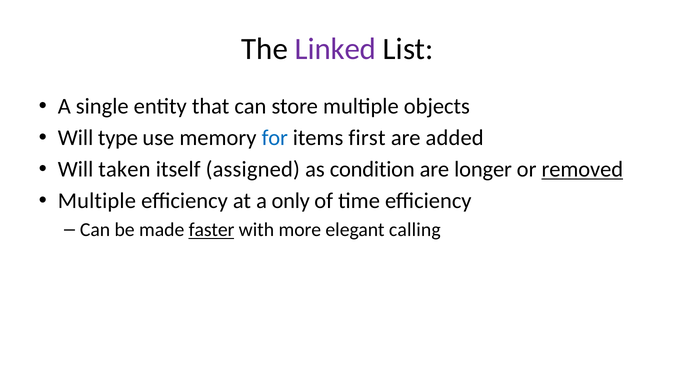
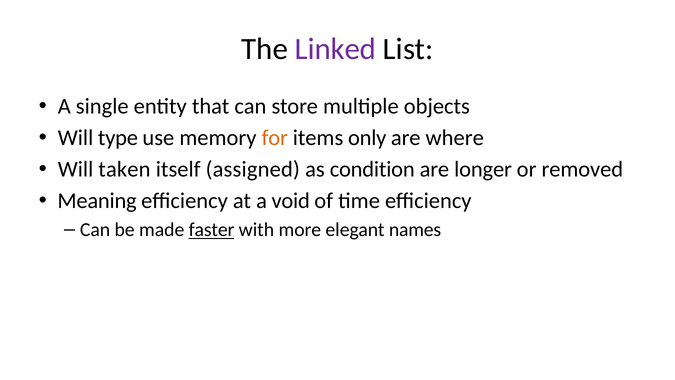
for colour: blue -> orange (275, 138)
first: first -> only (367, 138)
added: added -> where (455, 138)
removed underline: present -> none (582, 169)
Multiple: Multiple -> Meaning (97, 201)
only: only -> void (291, 201)
calling: calling -> names (415, 230)
